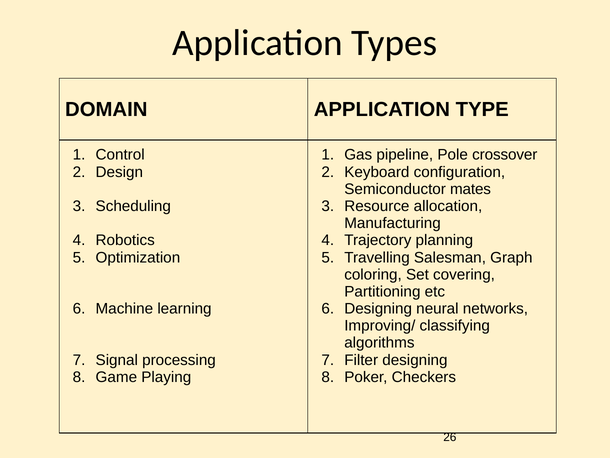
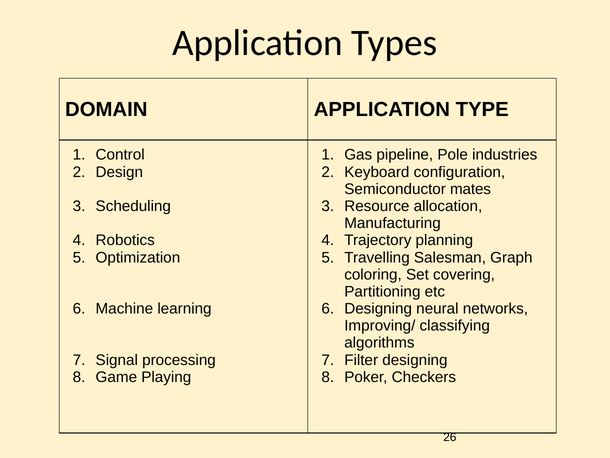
crossover: crossover -> industries (505, 155)
